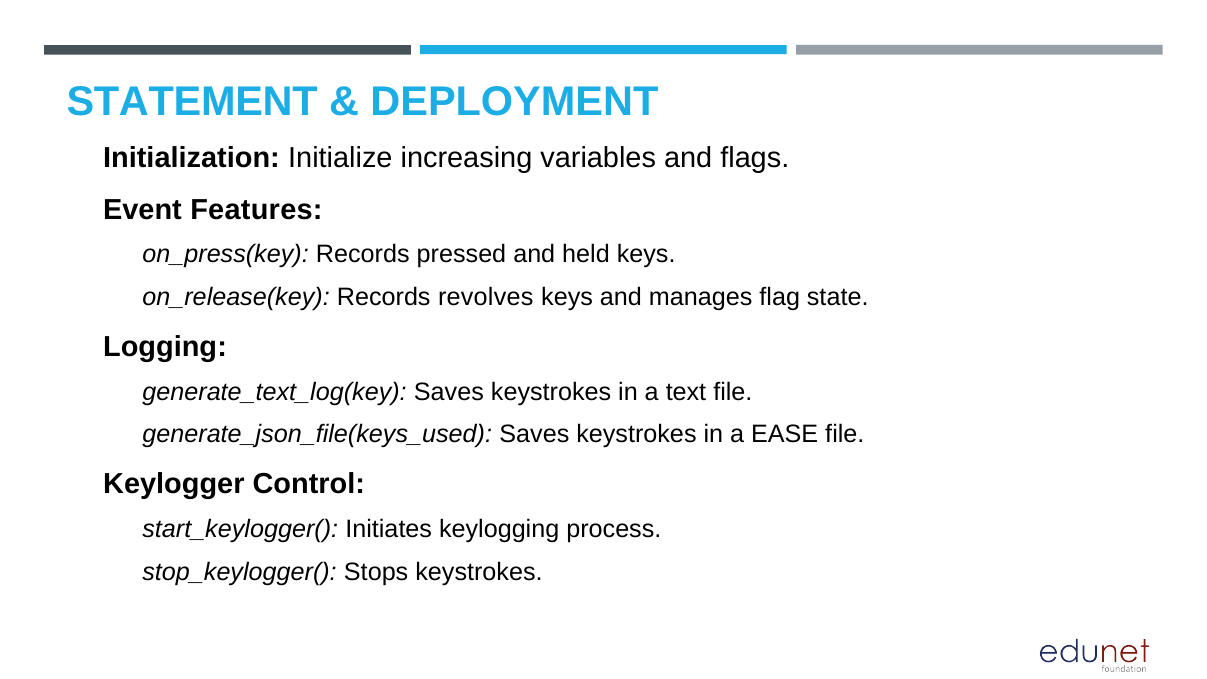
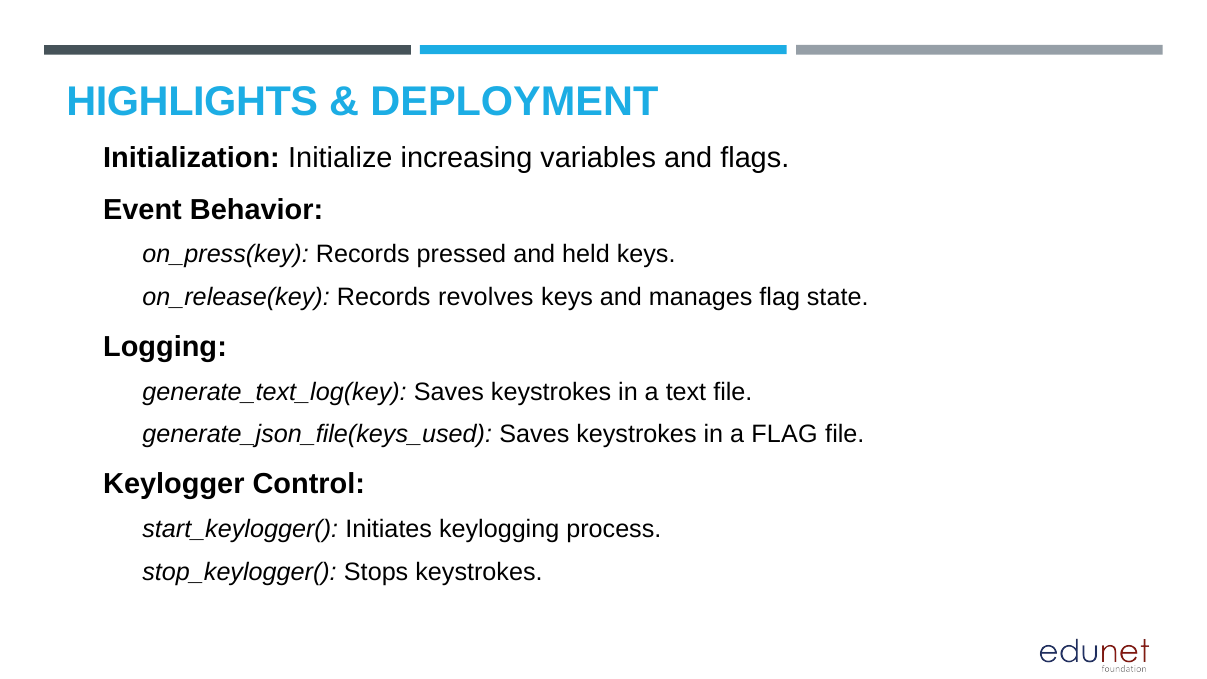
STATEMENT: STATEMENT -> HIGHLIGHTS (192, 102)
Features: Features -> Behavior (257, 210)
a EASE: EASE -> FLAG (785, 435)
